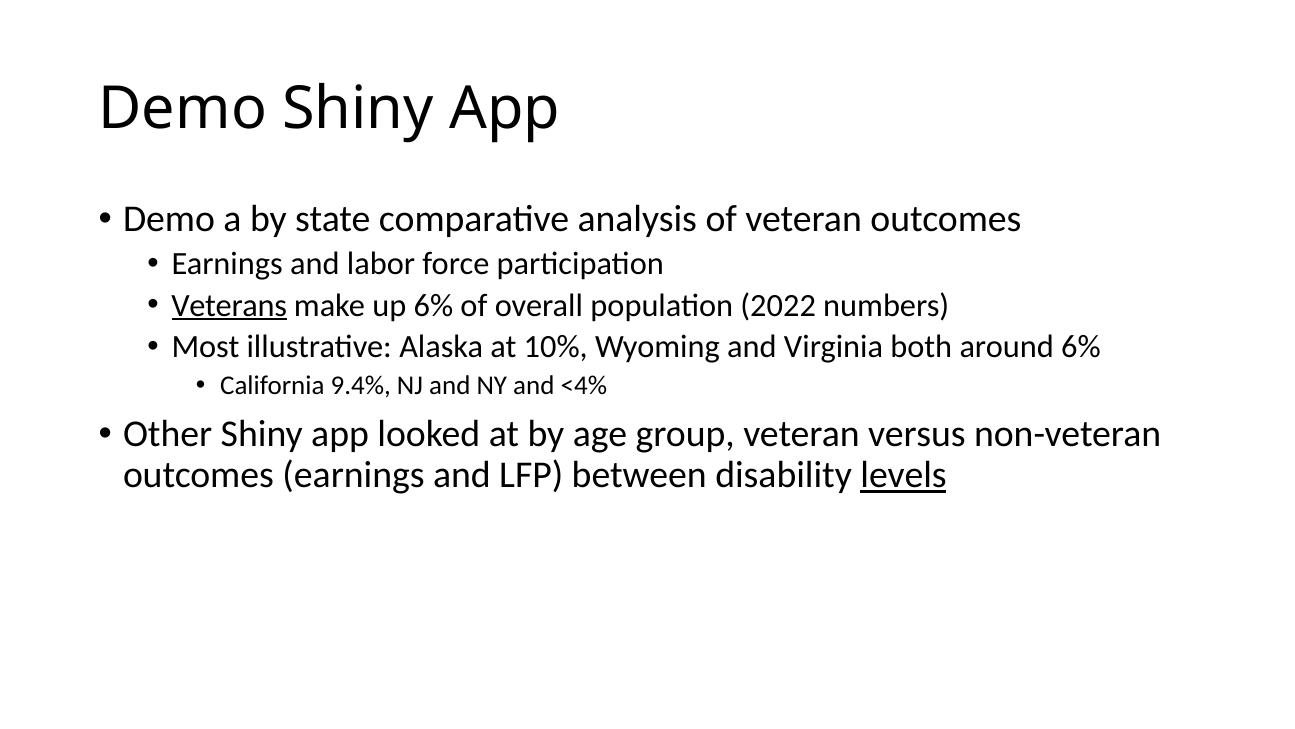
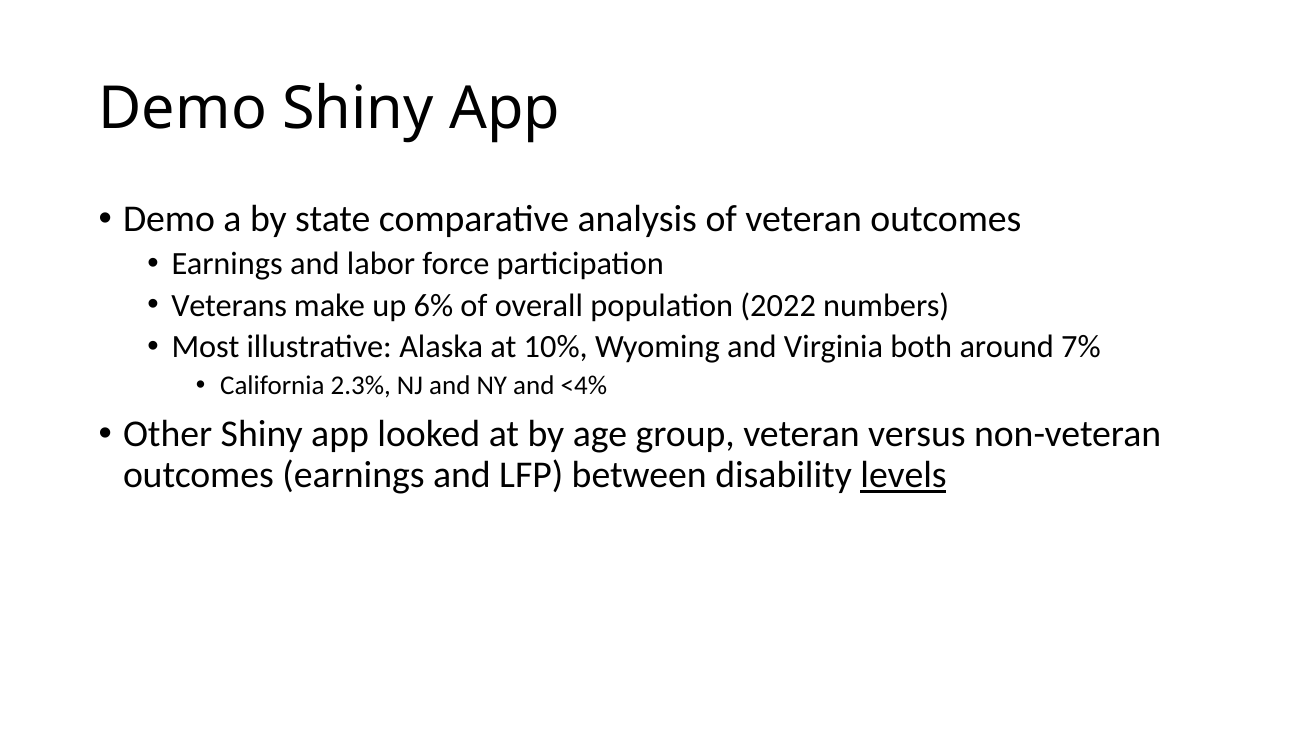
Veterans underline: present -> none (229, 305)
around 6%: 6% -> 7% (1081, 347)
9.4%: 9.4% -> 2.3% (361, 386)
